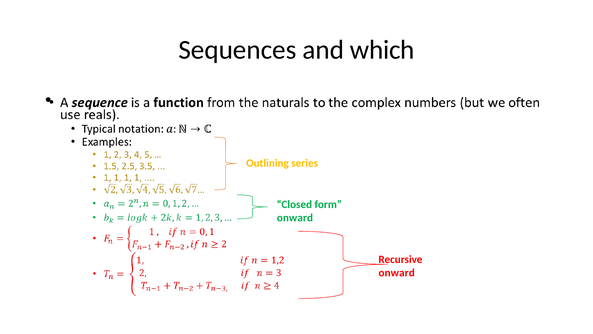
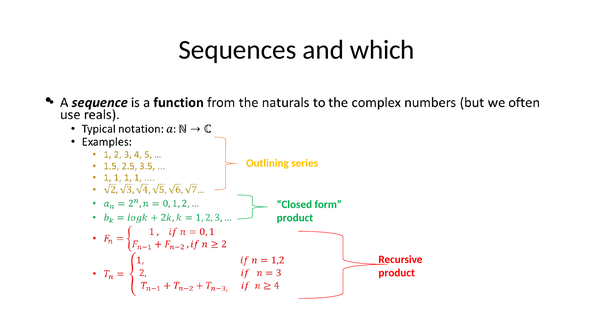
onward: onward -> product (295, 218)
onward: onward -> product (397, 272)
